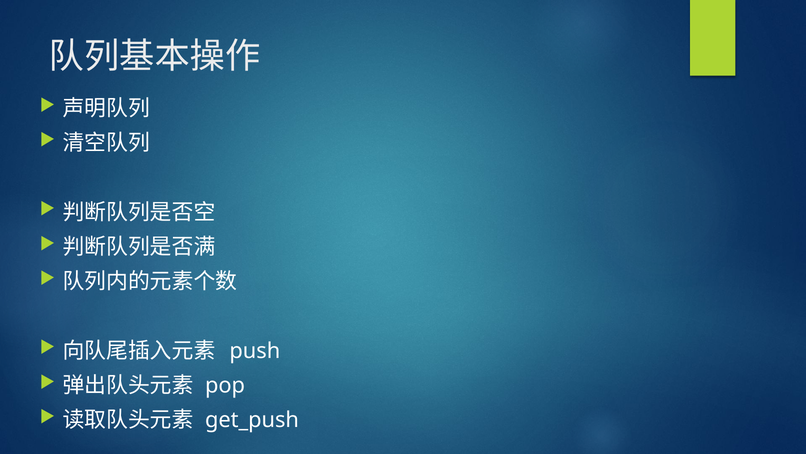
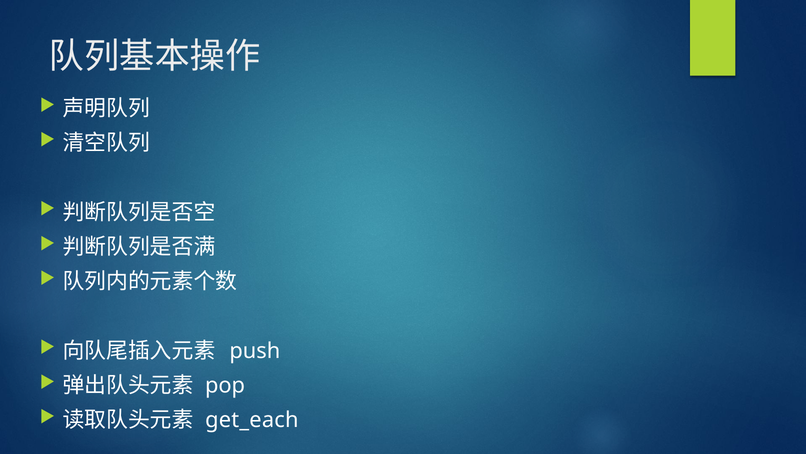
get_push: get_push -> get_each (252, 420)
